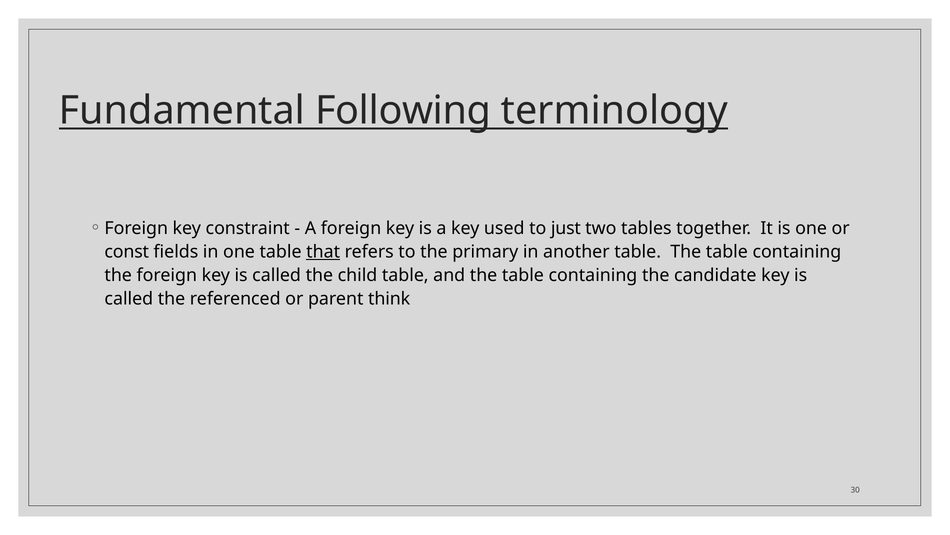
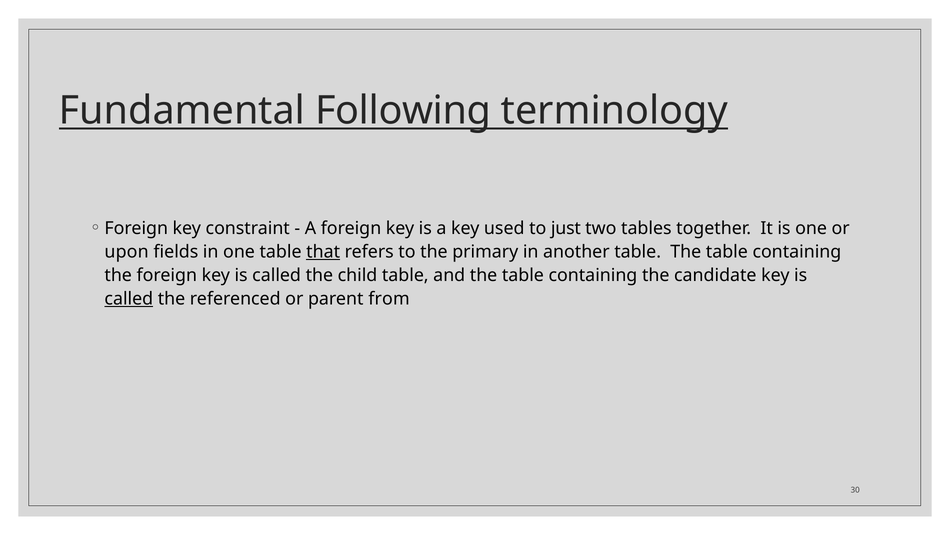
const: const -> upon (127, 252)
called underline: none -> present (129, 299)
think: think -> from (389, 299)
